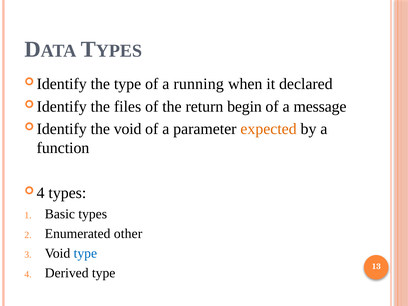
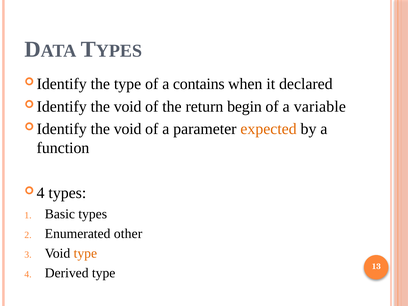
running: running -> contains (199, 84)
files: files -> void (128, 106)
message: message -> variable (320, 106)
type colour: blue -> orange (85, 253)
